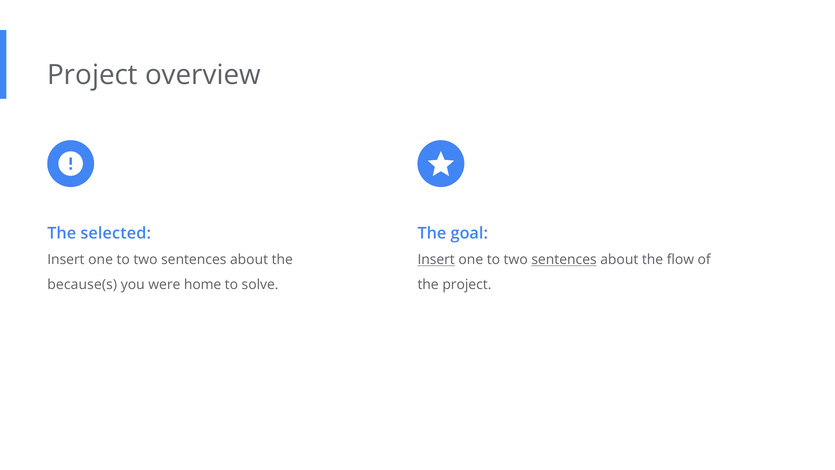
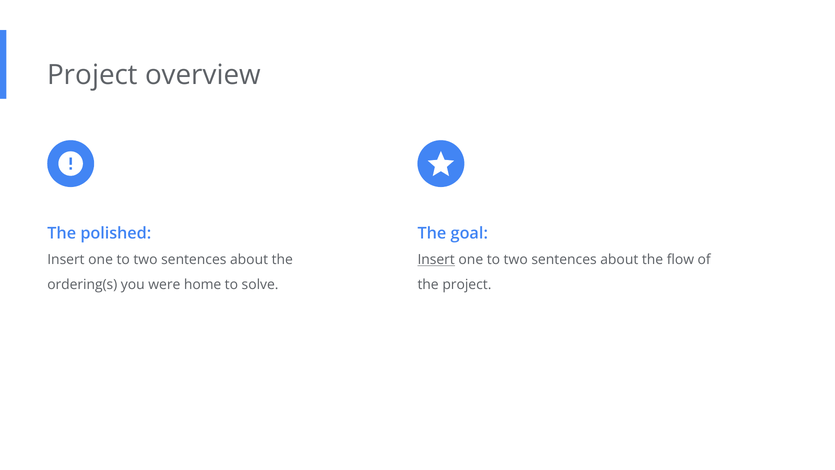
selected: selected -> polished (116, 233)
sentences underline: present -> none (564, 260)
because(s: because(s -> ordering(s (82, 285)
